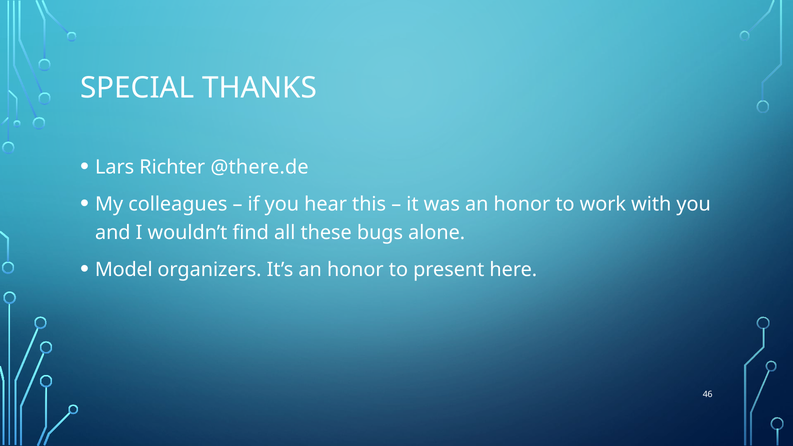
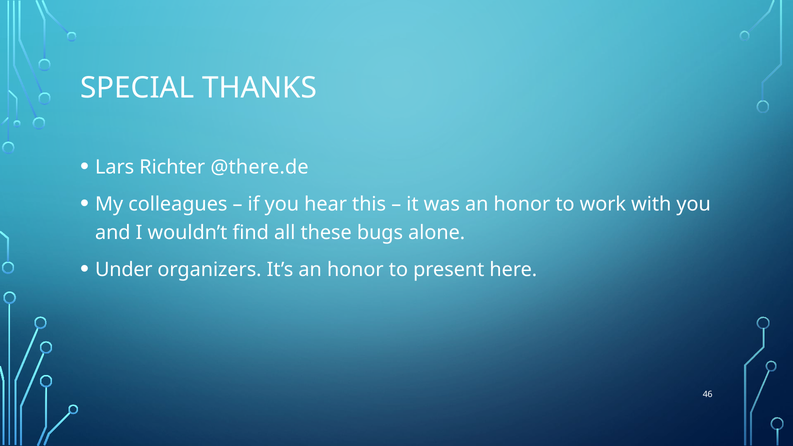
Model: Model -> Under (124, 269)
